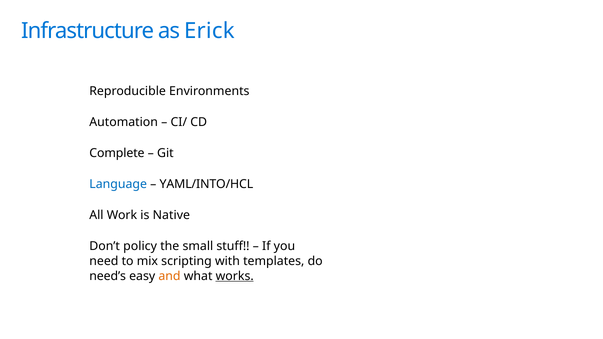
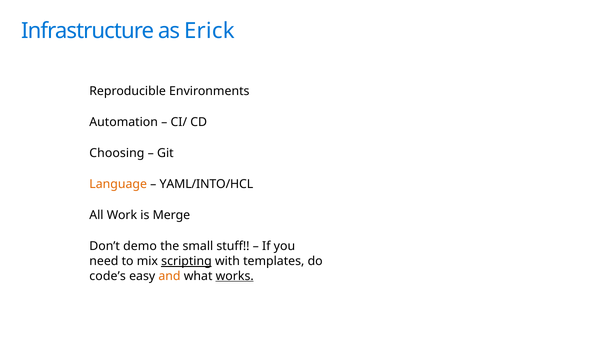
Complete: Complete -> Choosing (117, 153)
Language colour: blue -> orange (118, 184)
Native: Native -> Merge (171, 215)
policy: policy -> demo (140, 246)
scripting underline: none -> present (186, 261)
need’s: need’s -> code’s (108, 276)
